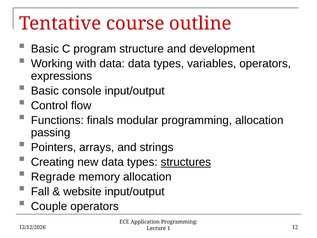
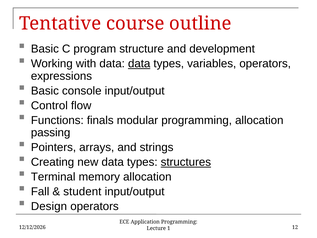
data underline: none -> present (139, 64)
Regrade: Regrade -> Terminal (53, 177)
website: website -> student (82, 191)
Couple: Couple -> Design (49, 206)
